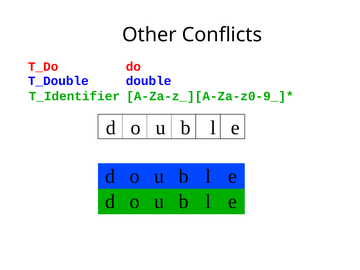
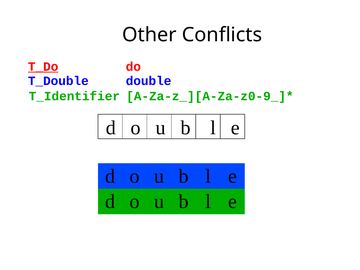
T_Do underline: none -> present (43, 67)
